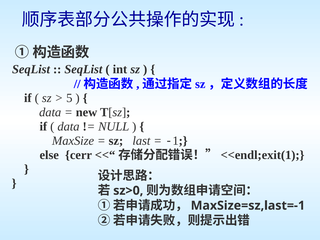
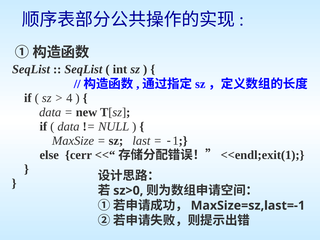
5: 5 -> 4 (69, 98)
